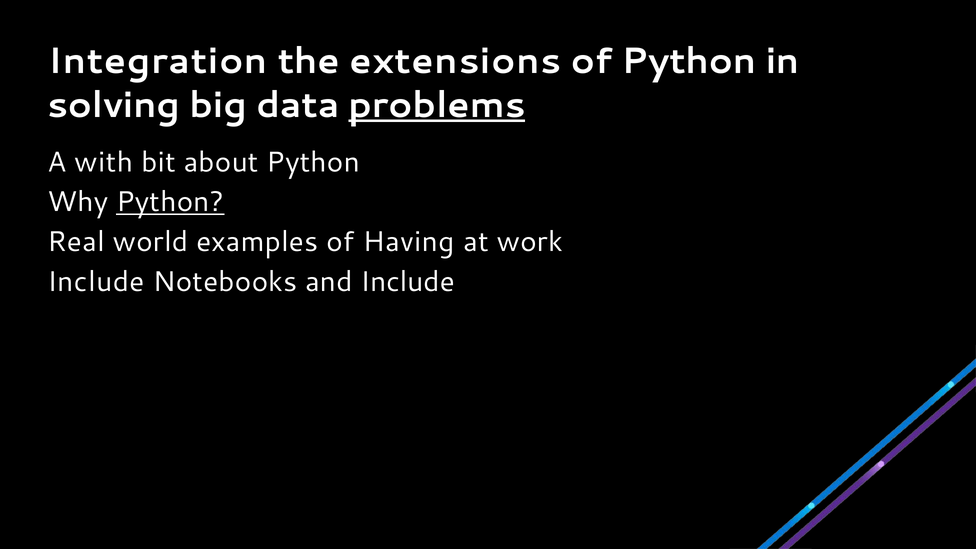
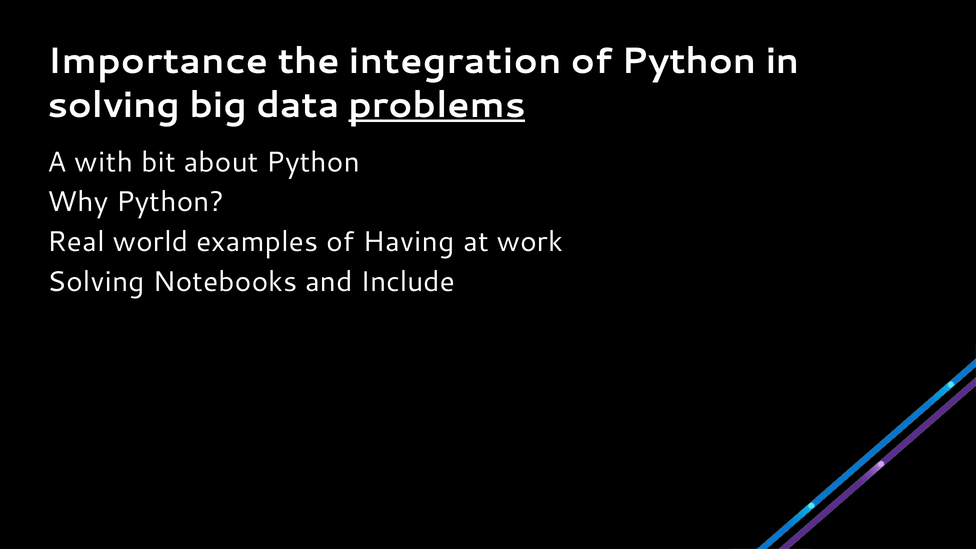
Integration: Integration -> Importance (158, 61)
extensions: extensions -> integration (455, 61)
Python underline: present -> none (170, 202)
Include: Include -> Solving (96, 282)
